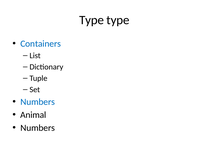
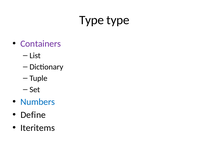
Containers colour: blue -> purple (41, 44)
Animal: Animal -> Define (33, 115)
Numbers: Numbers -> Iteritems (38, 128)
